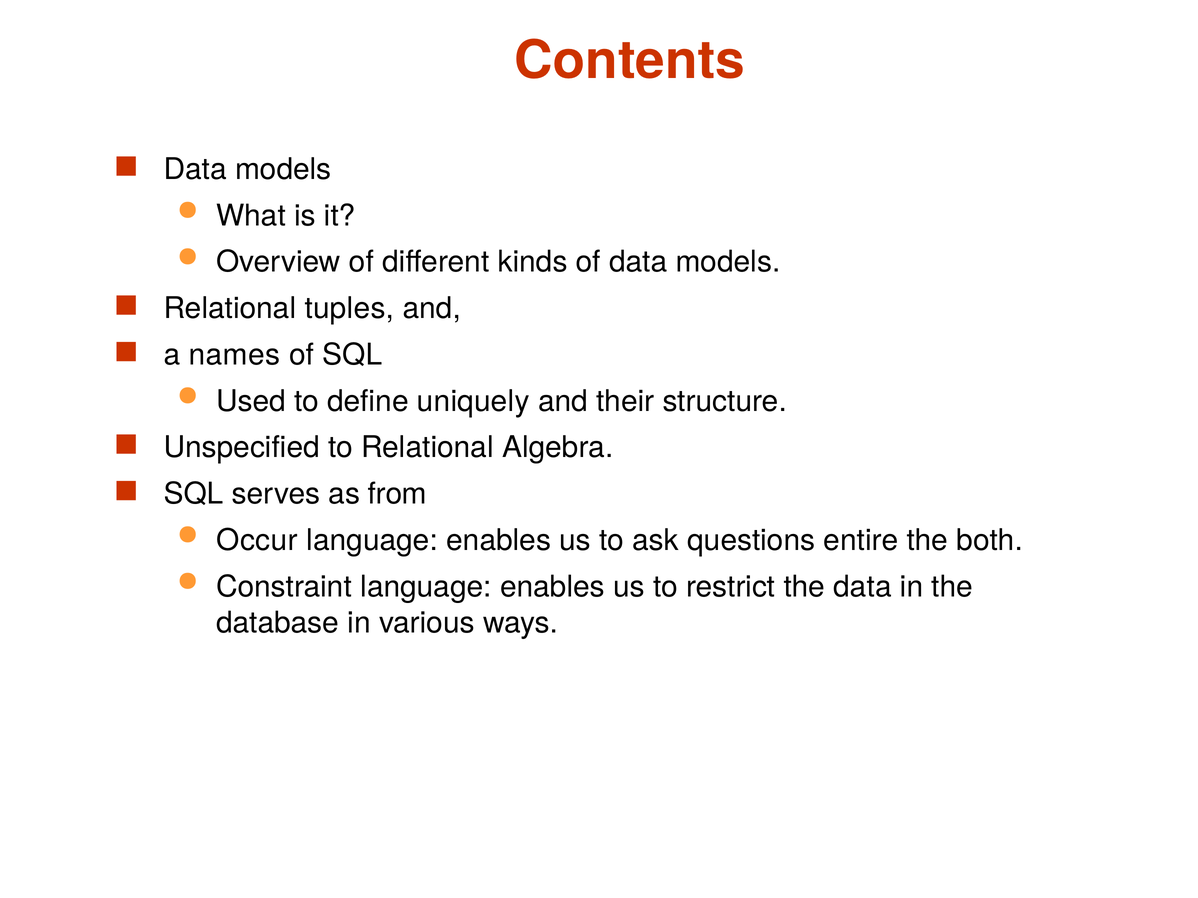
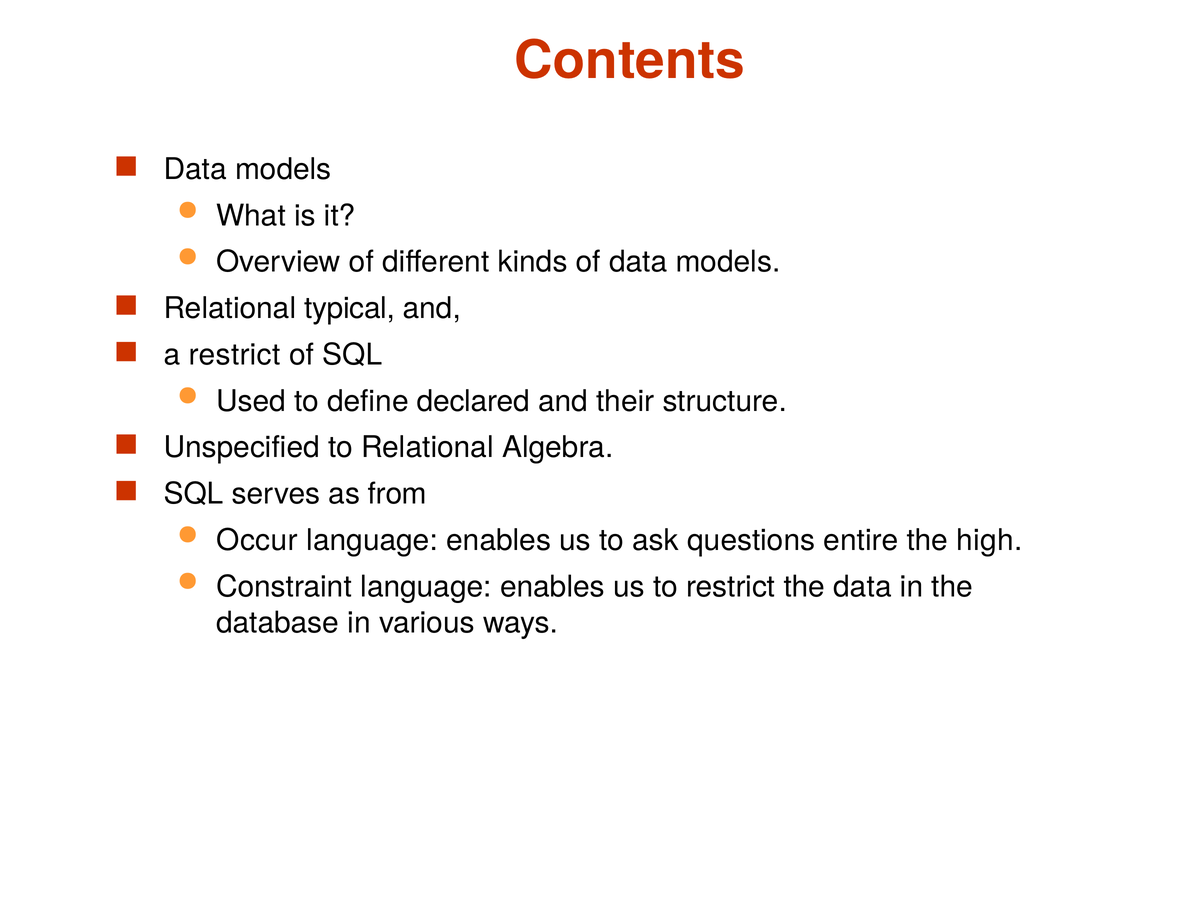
tuples: tuples -> typical (350, 309)
a names: names -> restrict (235, 355)
uniquely: uniquely -> declared (473, 401)
both: both -> high (989, 541)
